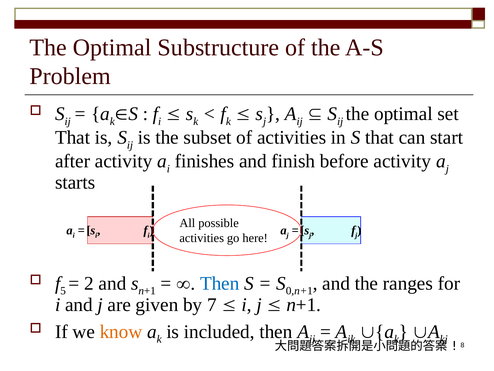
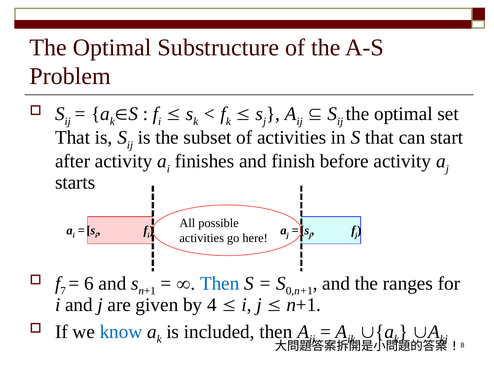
5: 5 -> 7 (63, 291)
2: 2 -> 6 (89, 283)
7: 7 -> 4 (212, 304)
know colour: orange -> blue (121, 331)
